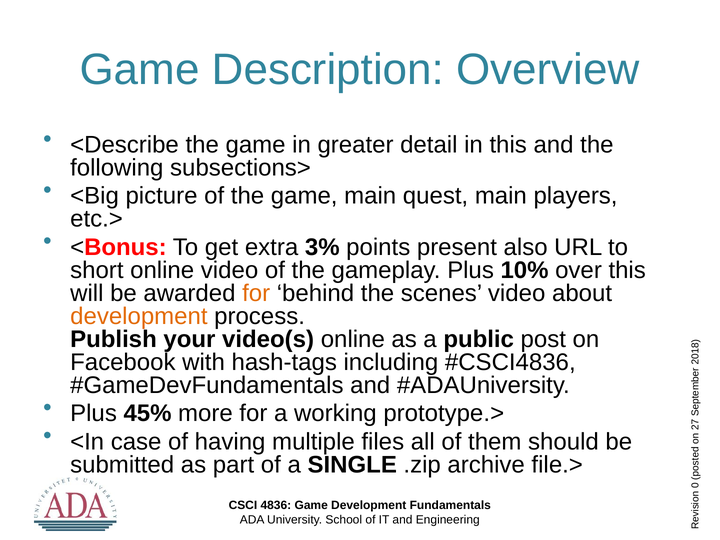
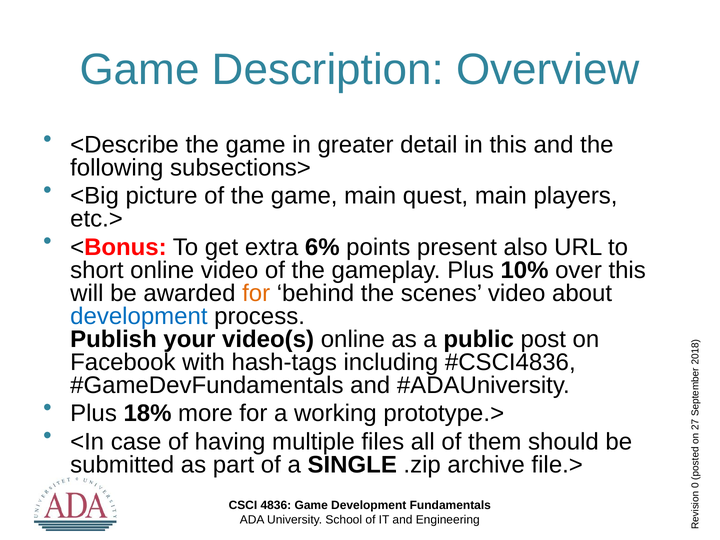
3%: 3% -> 6% (322, 247)
development colour: orange -> blue (139, 316)
45%: 45% -> 18% (148, 414)
